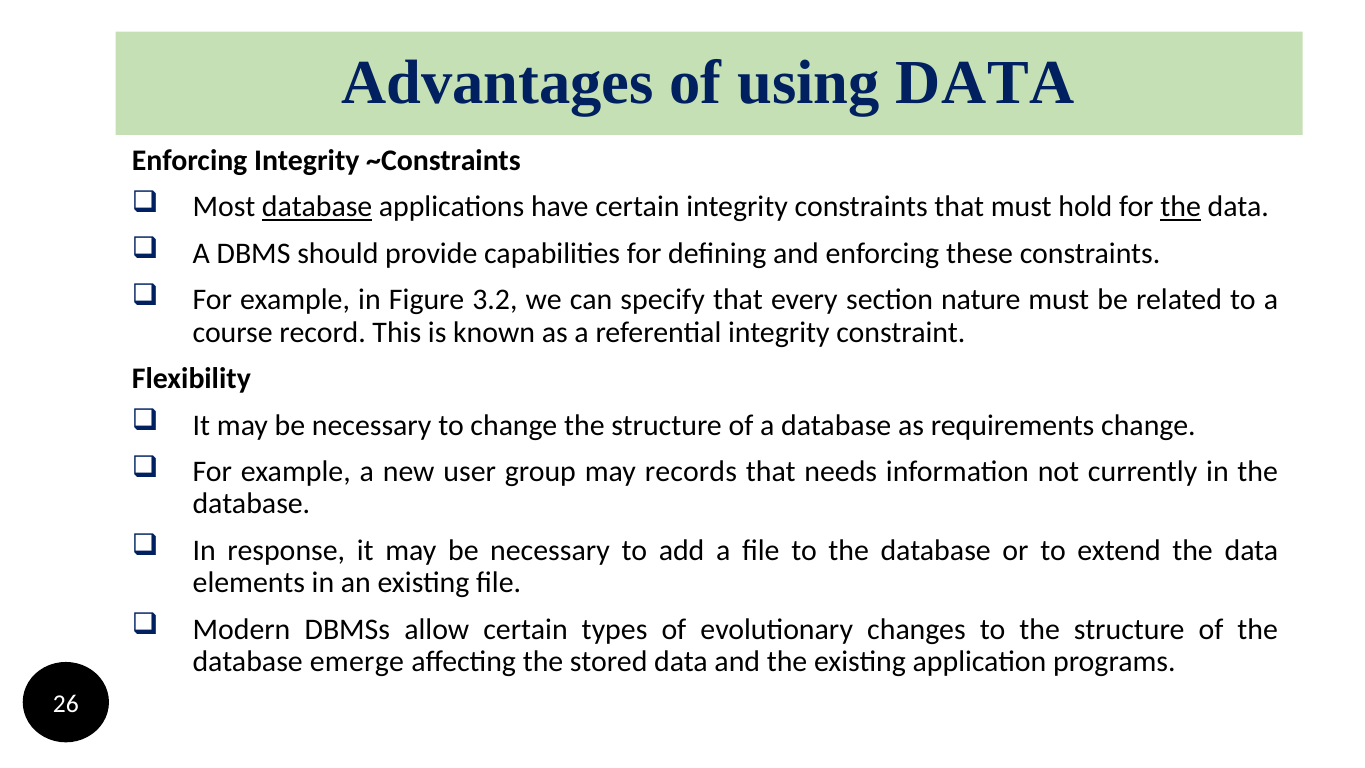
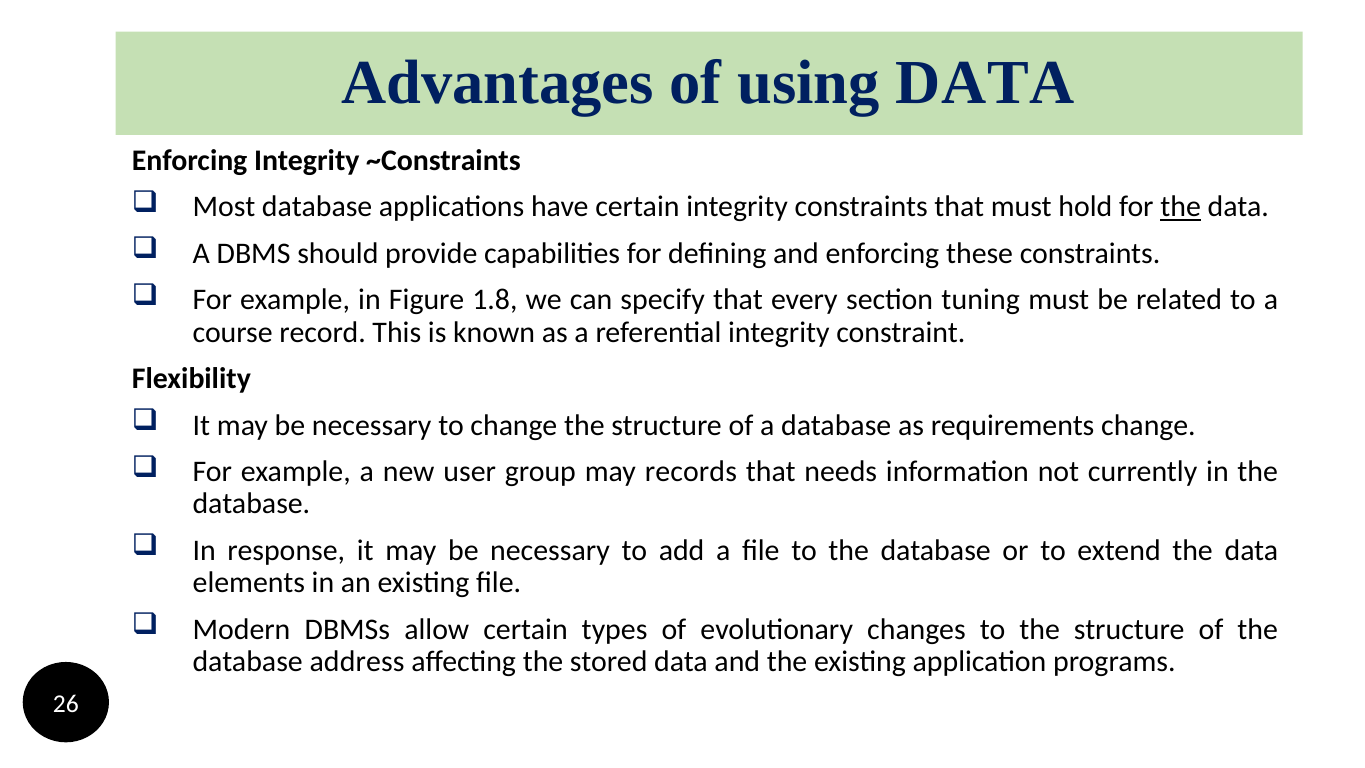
database underline: present -> none (317, 207)
3.2: 3.2 -> 1.8 (495, 300)
nature: nature -> tuning (981, 300)
emerge: emerge -> address (357, 661)
